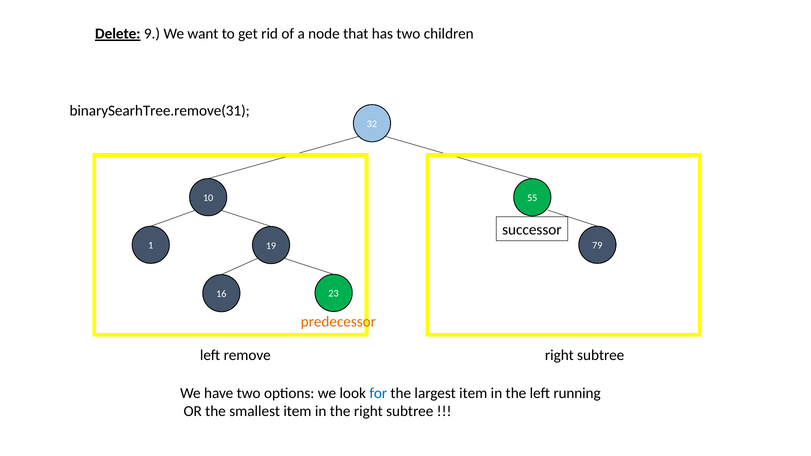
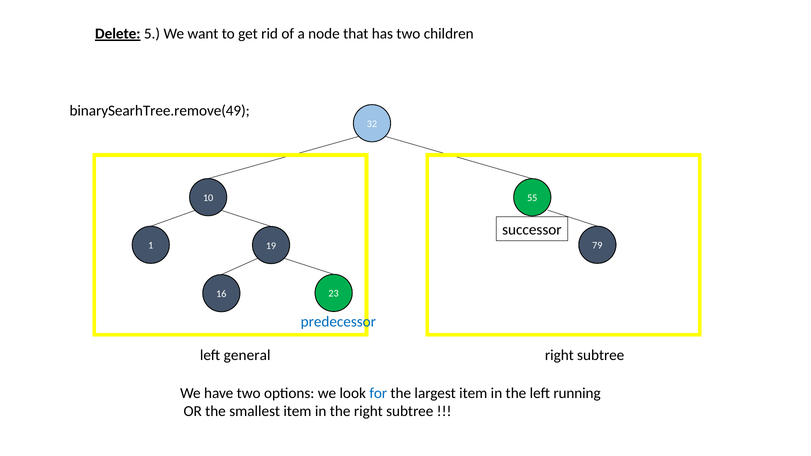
9: 9 -> 5 (152, 34)
binarySearhTree.remove(31: binarySearhTree.remove(31 -> binarySearhTree.remove(49 (160, 111)
predecessor colour: orange -> blue (338, 322)
remove: remove -> general (247, 355)
